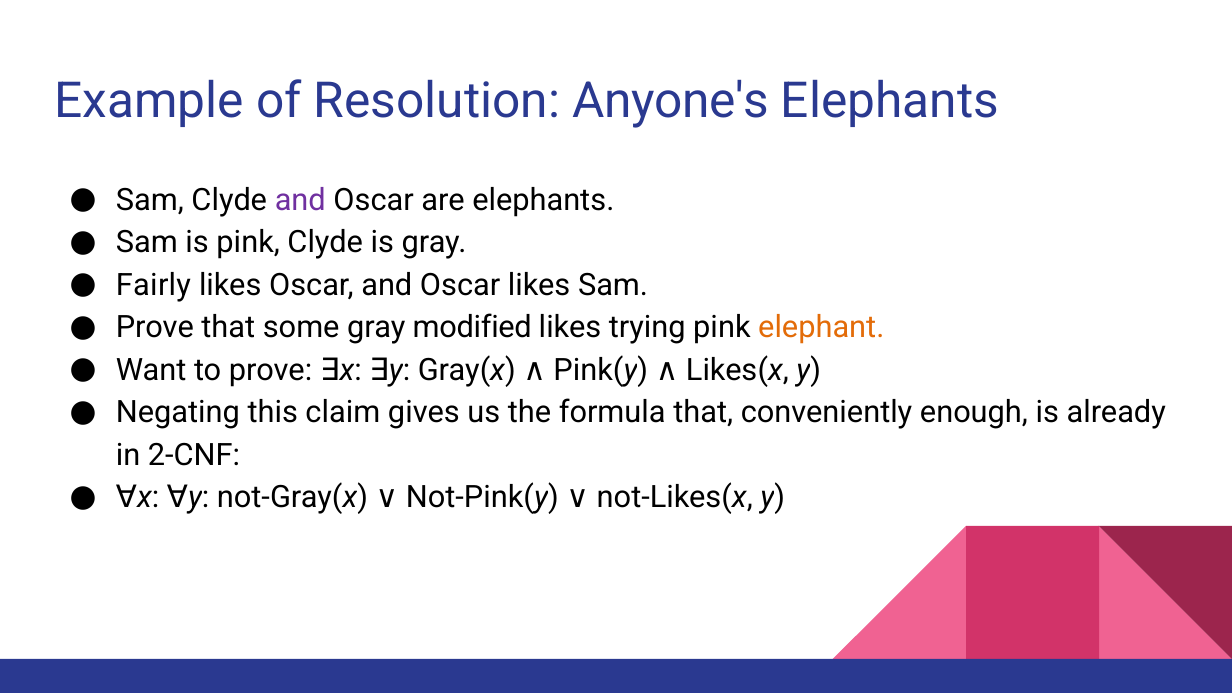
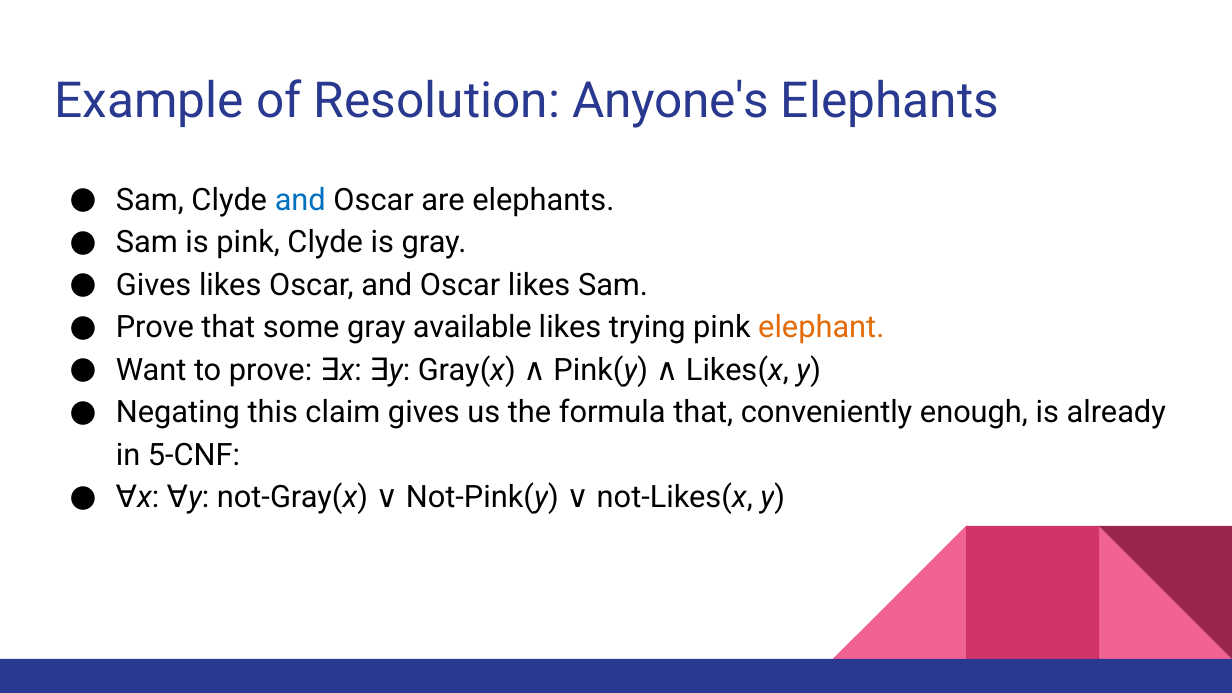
and colour: purple -> blue (300, 200)
Fairly: Fairly -> Gives (154, 285)
modified: modified -> available (472, 328)
2-CNF: 2-CNF -> 5-CNF (194, 455)
